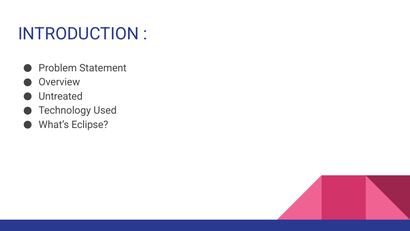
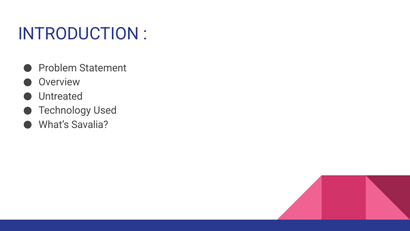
Eclipse: Eclipse -> Savalia (90, 125)
